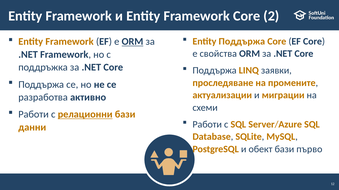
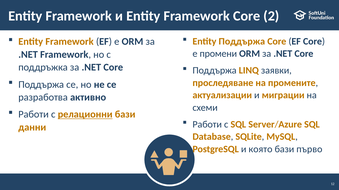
ORM underline: present -> none (132, 42)
свойства: свойства -> промени (218, 54)
обект: обект -> която (261, 150)
